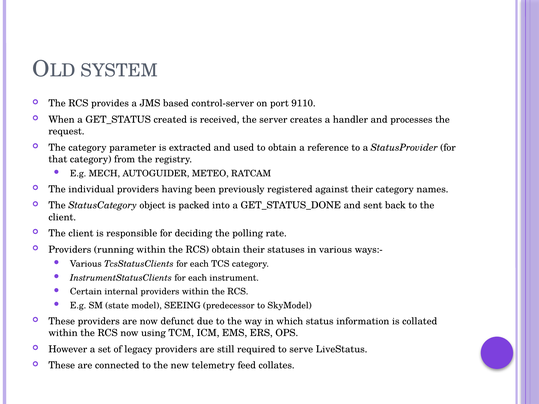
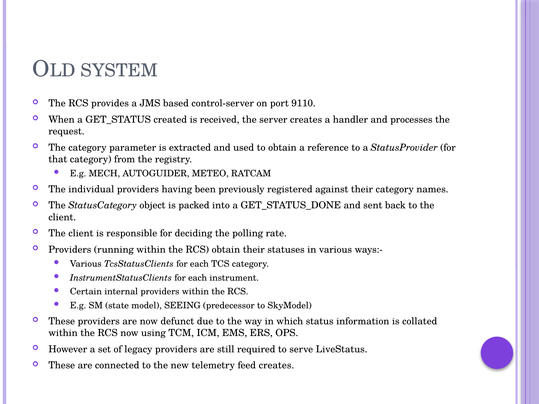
feed collates: collates -> creates (276, 366)
